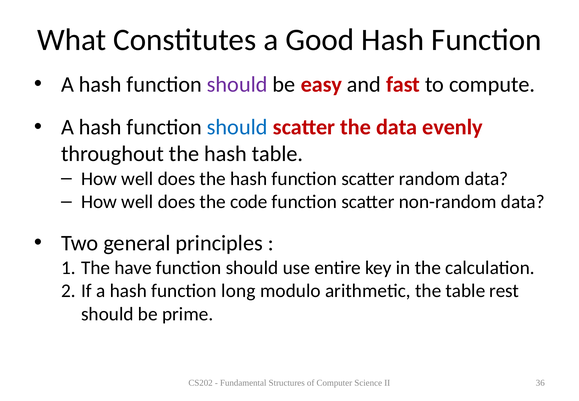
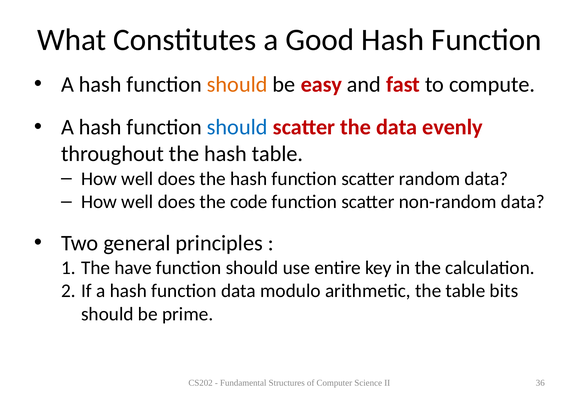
should colour: purple -> orange (237, 84)
function long: long -> data (238, 291)
rest: rest -> bits (504, 291)
